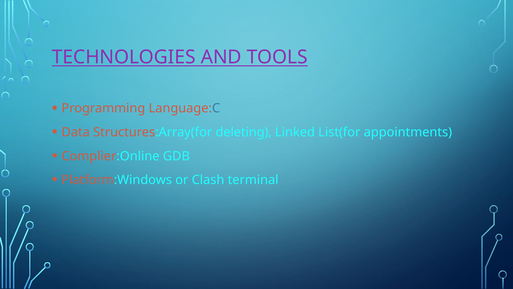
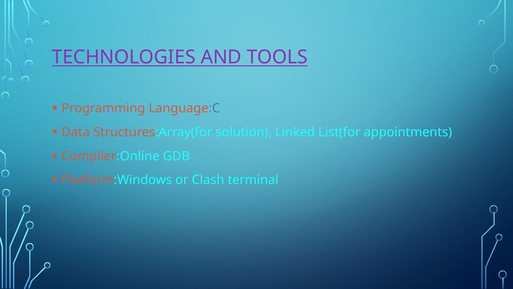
deleting: deleting -> solution (244, 132)
